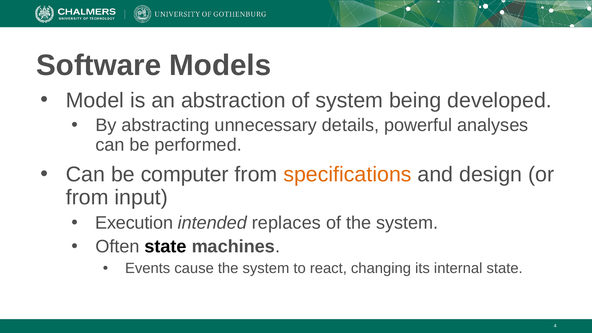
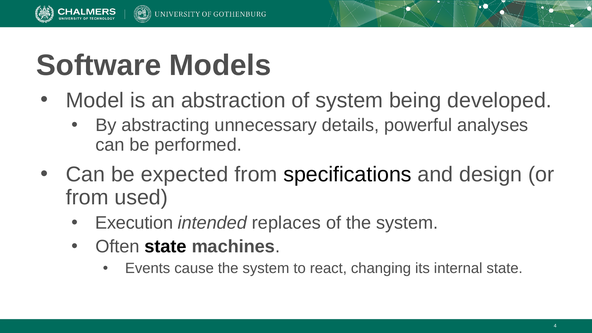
computer: computer -> expected (185, 174)
specifications colour: orange -> black (347, 174)
input: input -> used (141, 197)
